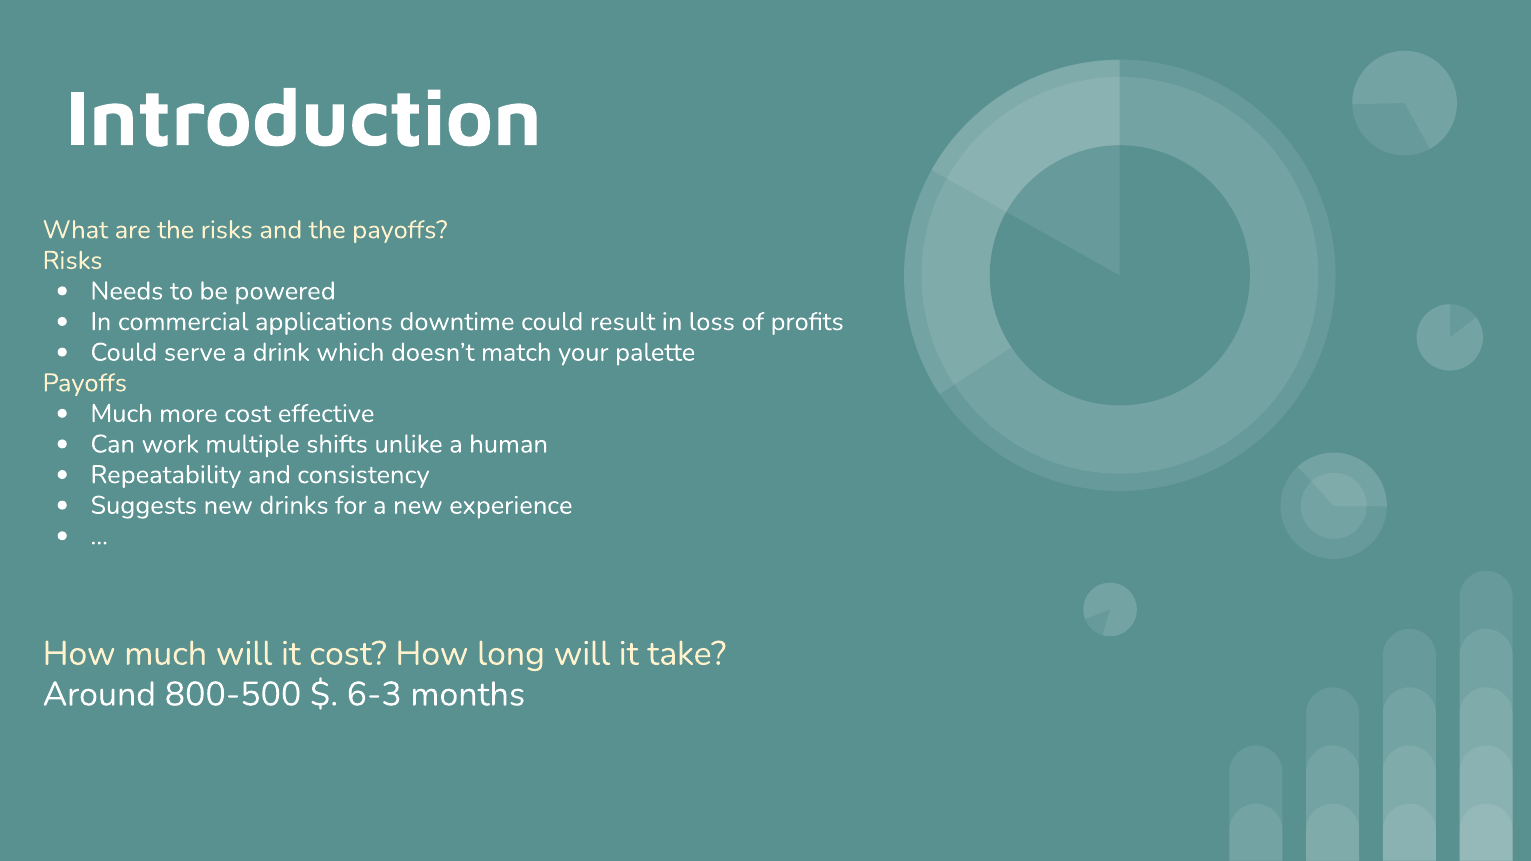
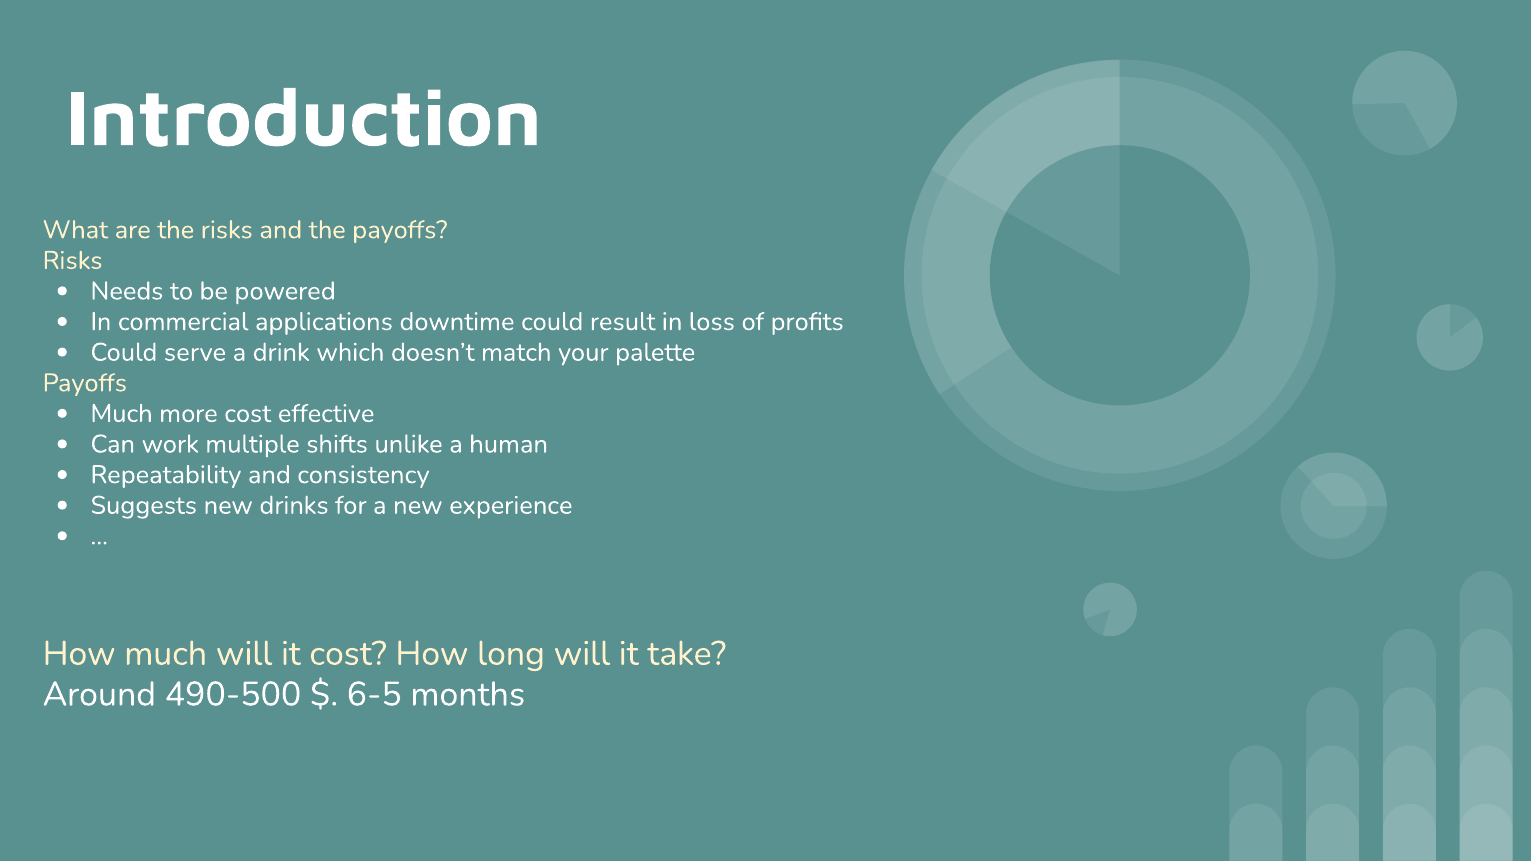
800-500: 800-500 -> 490-500 (233, 694)
6-3: 6-3 -> 6-5 (374, 694)
